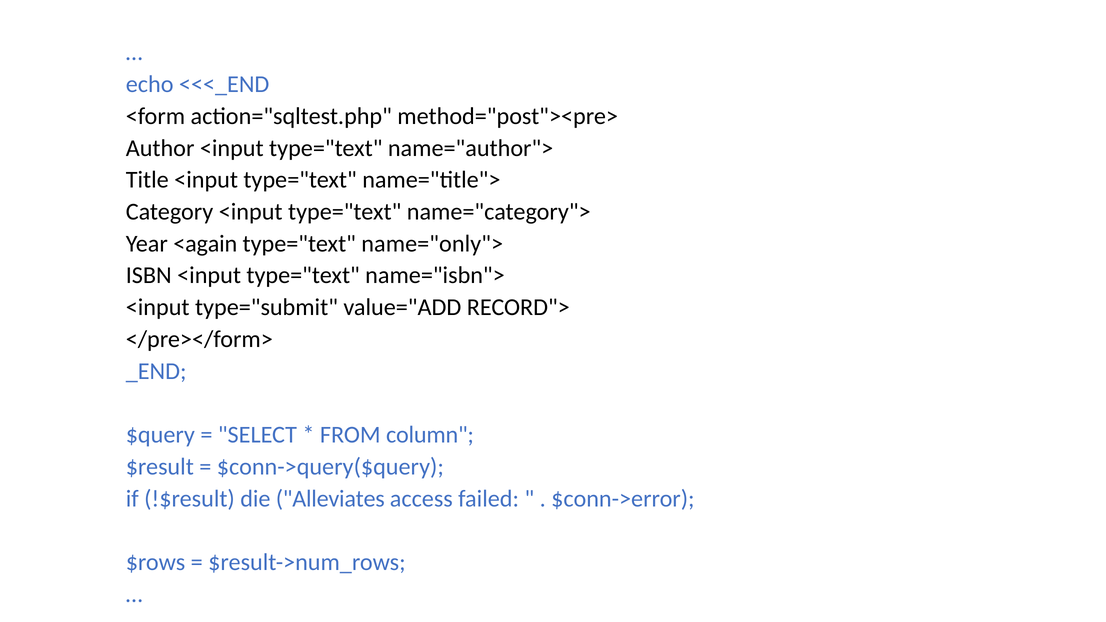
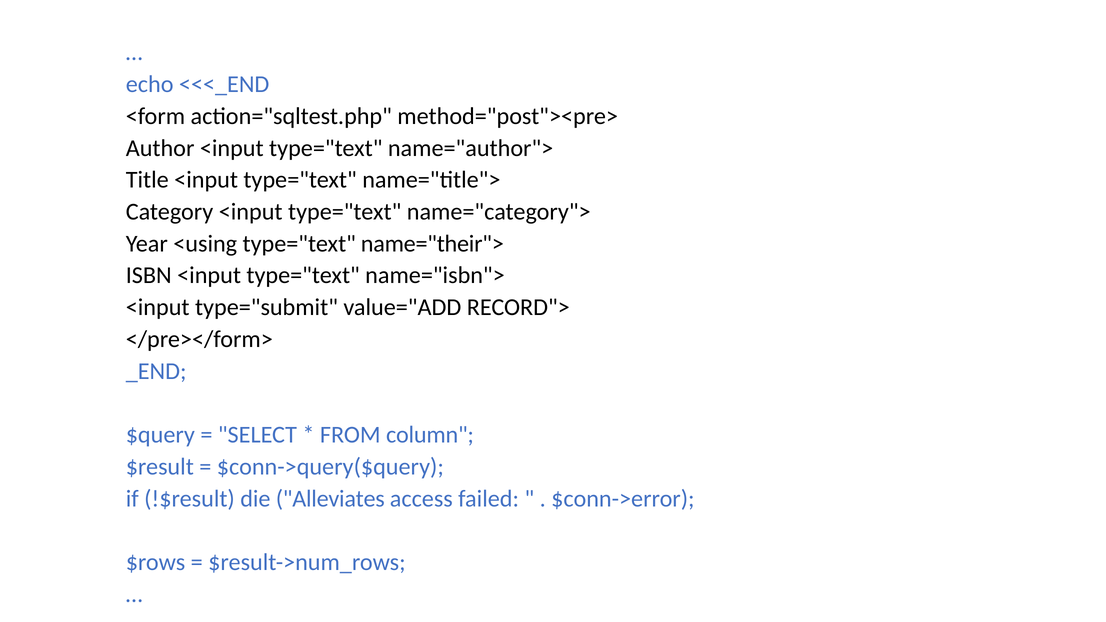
<again: <again -> <using (205, 244)
name="only">: name="only"> -> name="their"> (432, 244)
